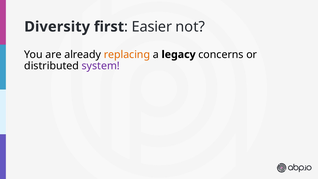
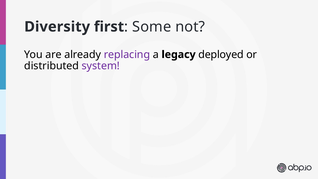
Easier: Easier -> Some (152, 27)
replacing colour: orange -> purple (127, 54)
concerns: concerns -> deployed (221, 54)
